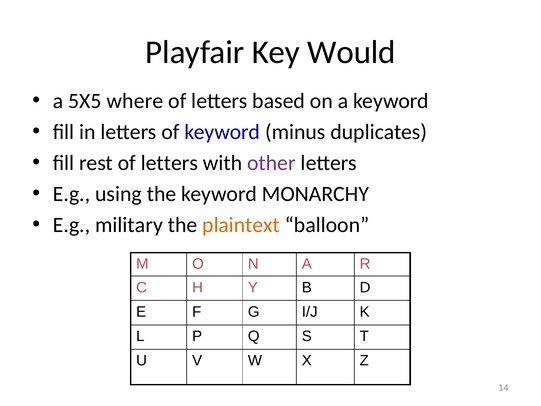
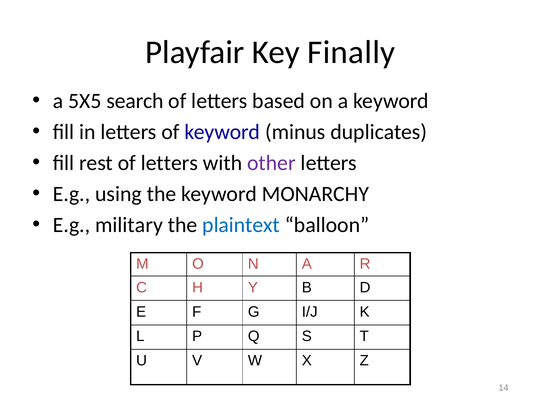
Would: Would -> Finally (351, 52)
where: where -> search (135, 101)
plaintext colour: orange -> blue (241, 225)
